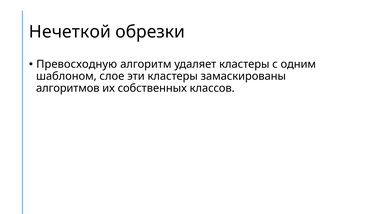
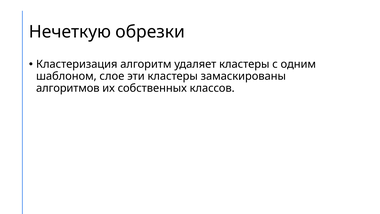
Нечеткой: Нечеткой -> Нечеткую (70, 32)
Превосходную: Превосходную -> Кластеризация (77, 64)
